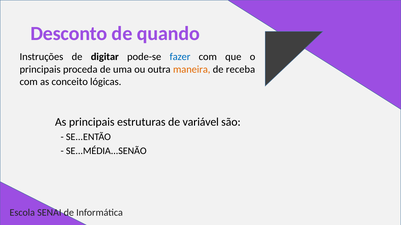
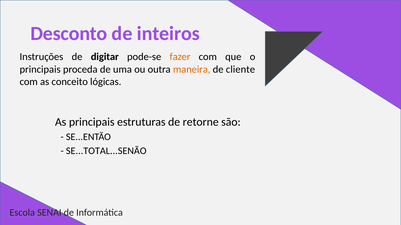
quando: quando -> inteiros (168, 34)
fazer colour: blue -> orange (180, 57)
receba: receba -> cliente (240, 69)
variável: variável -> retorne (201, 122)
SE...MÉDIA...SENÃO: SE...MÉDIA...SENÃO -> SE...TOTAL...SENÃO (106, 151)
